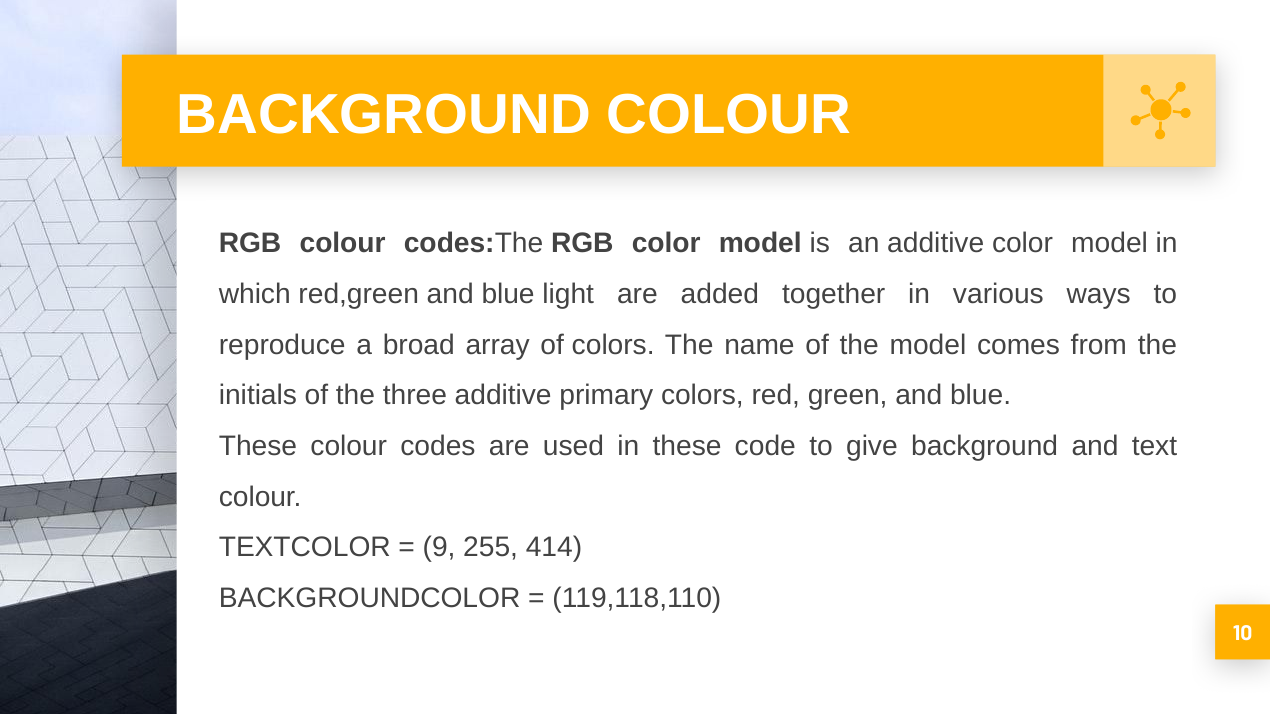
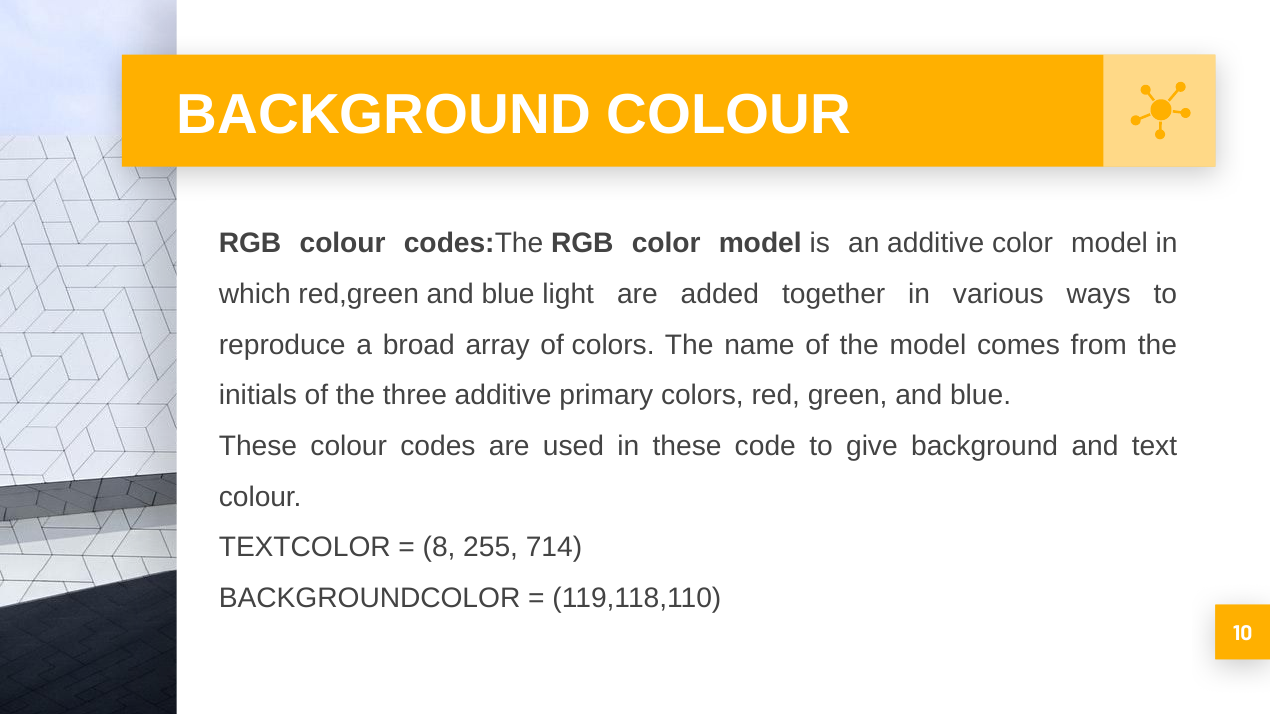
9: 9 -> 8 (439, 548)
414: 414 -> 714 (554, 548)
